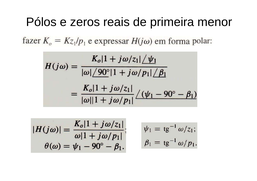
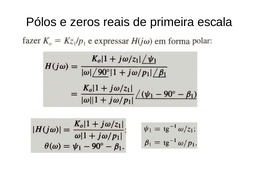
menor: menor -> escala (215, 22)
